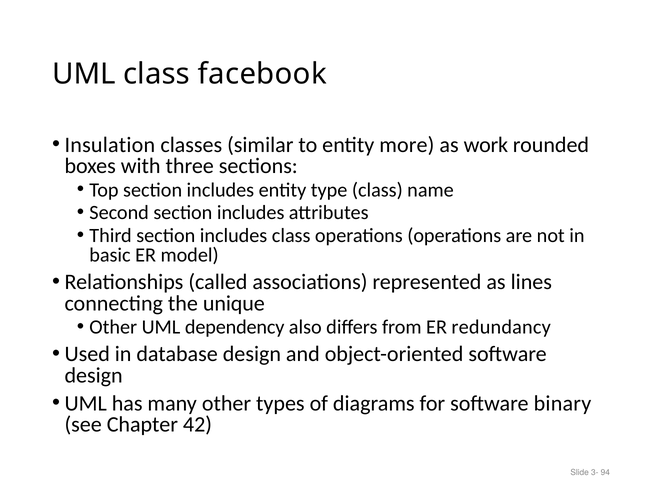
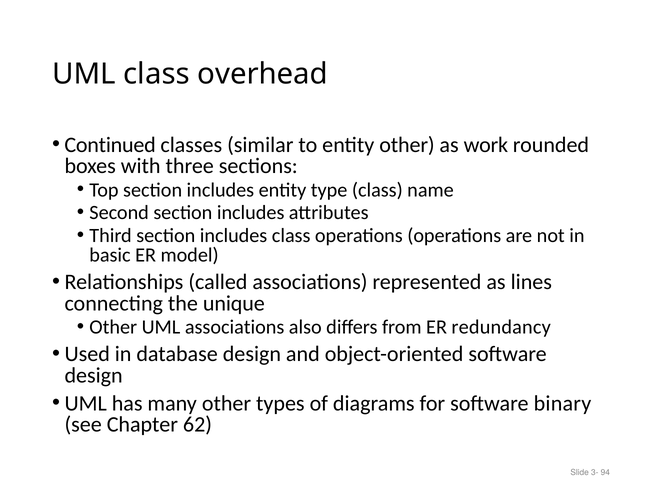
facebook: facebook -> overhead (263, 74)
Insulation: Insulation -> Continued (110, 145)
entity more: more -> other (407, 145)
UML dependency: dependency -> associations (235, 327)
42: 42 -> 62 (197, 425)
